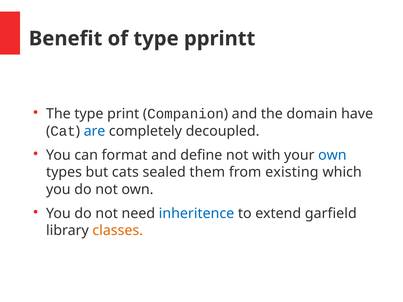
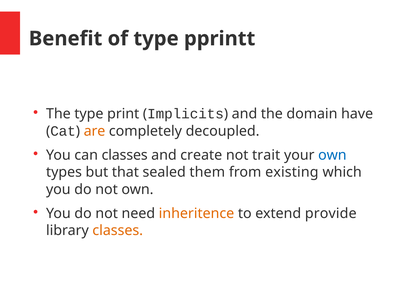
Companion: Companion -> Implicits (186, 114)
are colour: blue -> orange (95, 131)
can format: format -> classes (125, 155)
define: define -> create (201, 155)
with: with -> trait (266, 155)
cats: cats -> that (125, 172)
inheritence colour: blue -> orange (197, 214)
garfield: garfield -> provide (331, 214)
